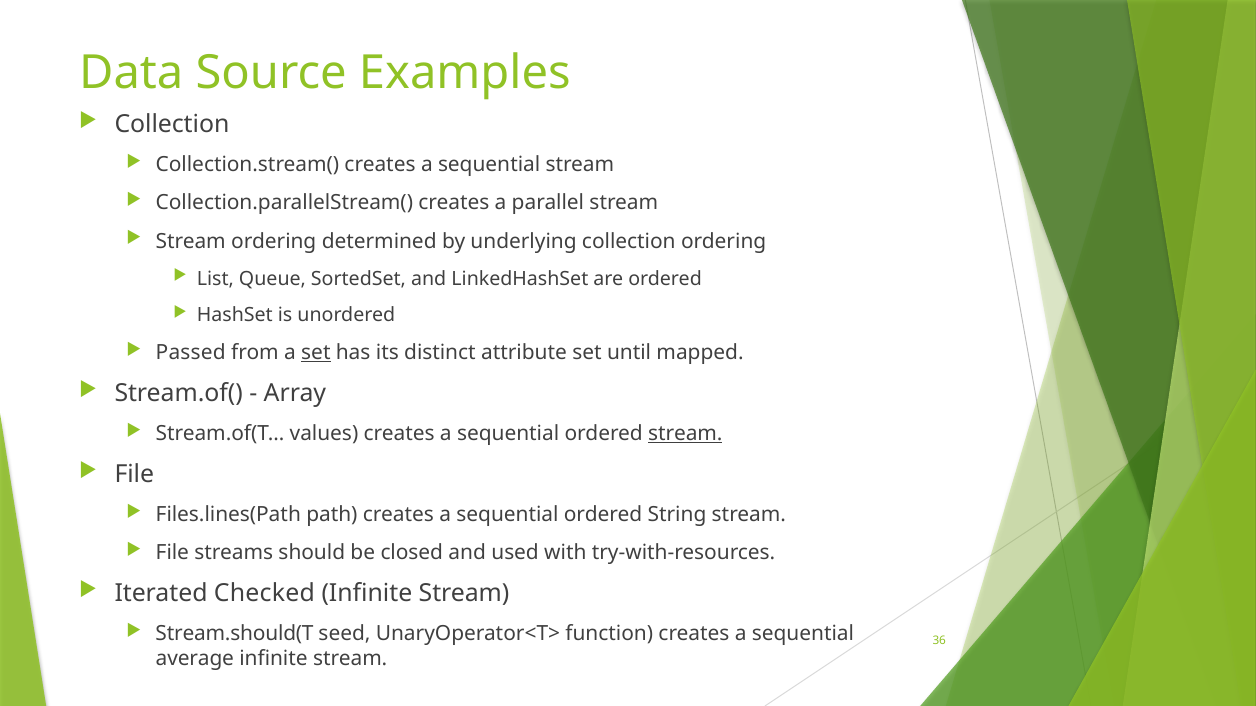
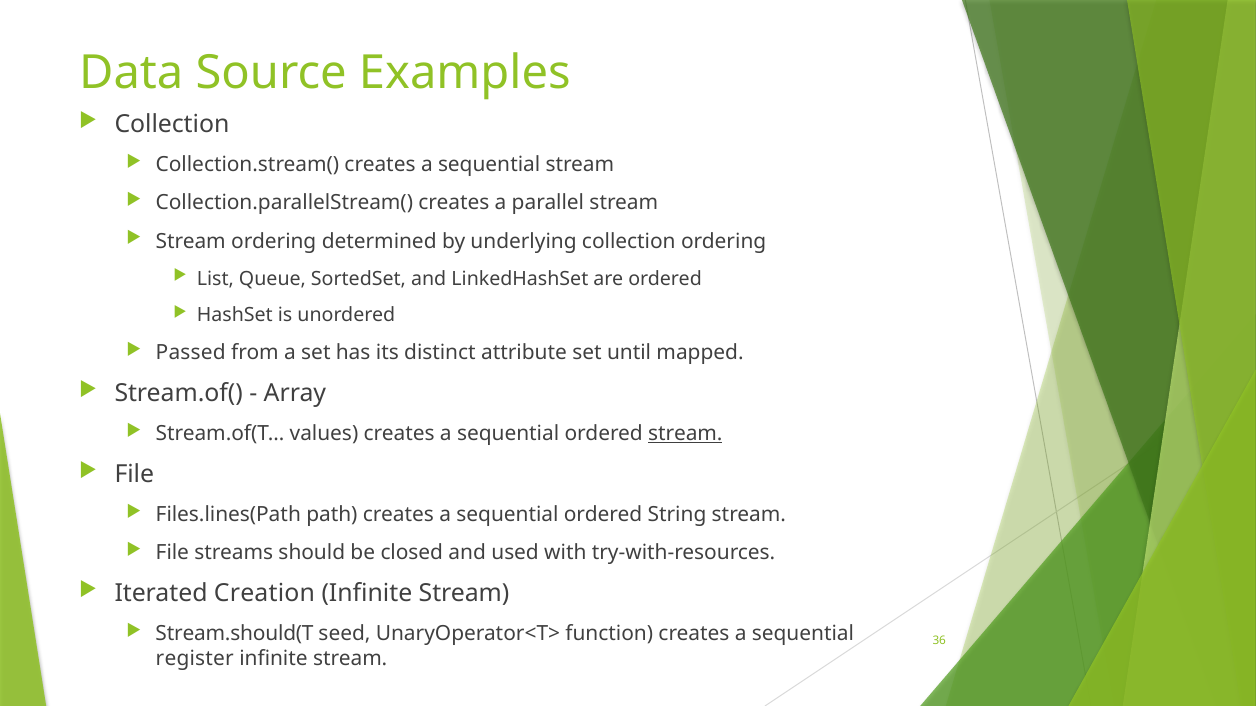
set underline: present -> none (316, 353)
Checked: Checked -> Creation (264, 594)
average: average -> register (195, 660)
